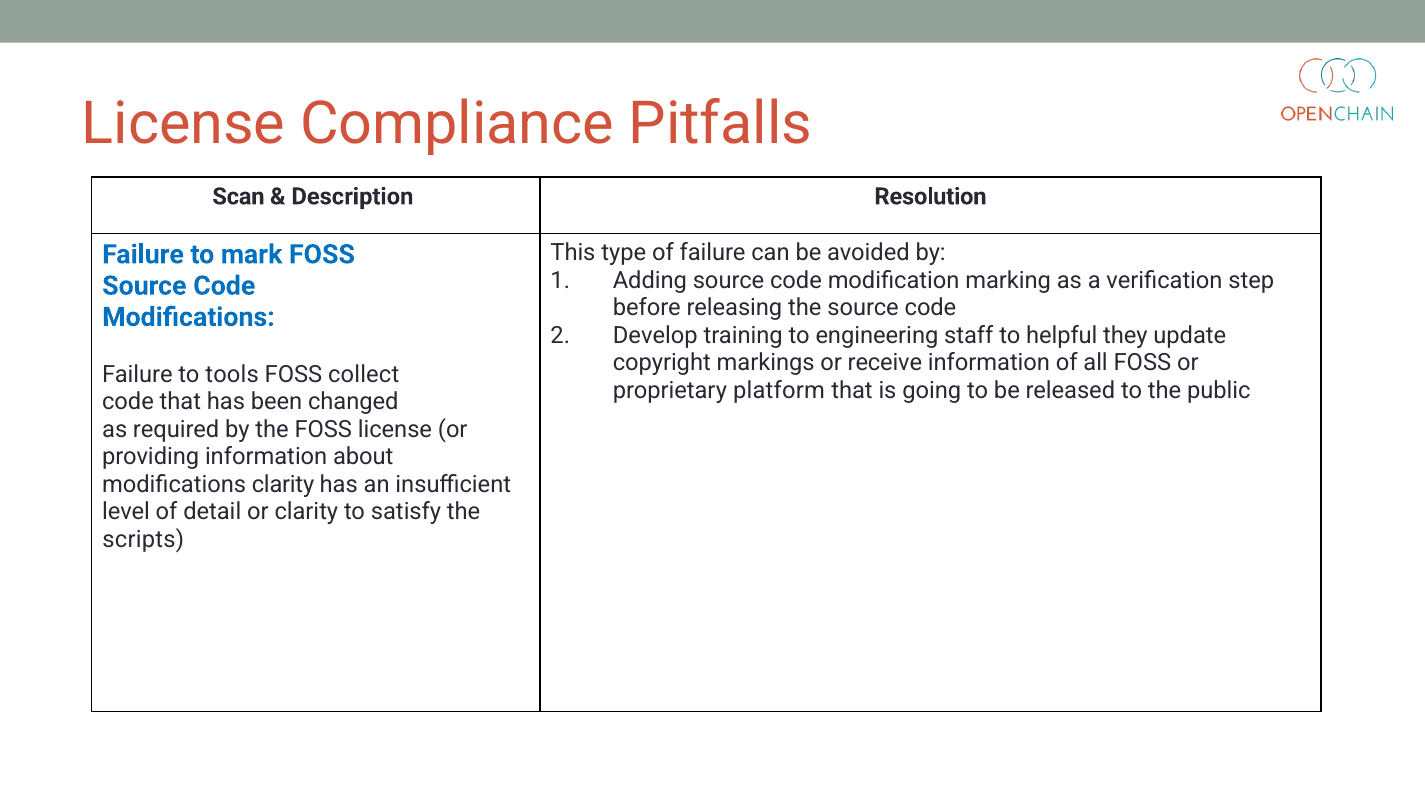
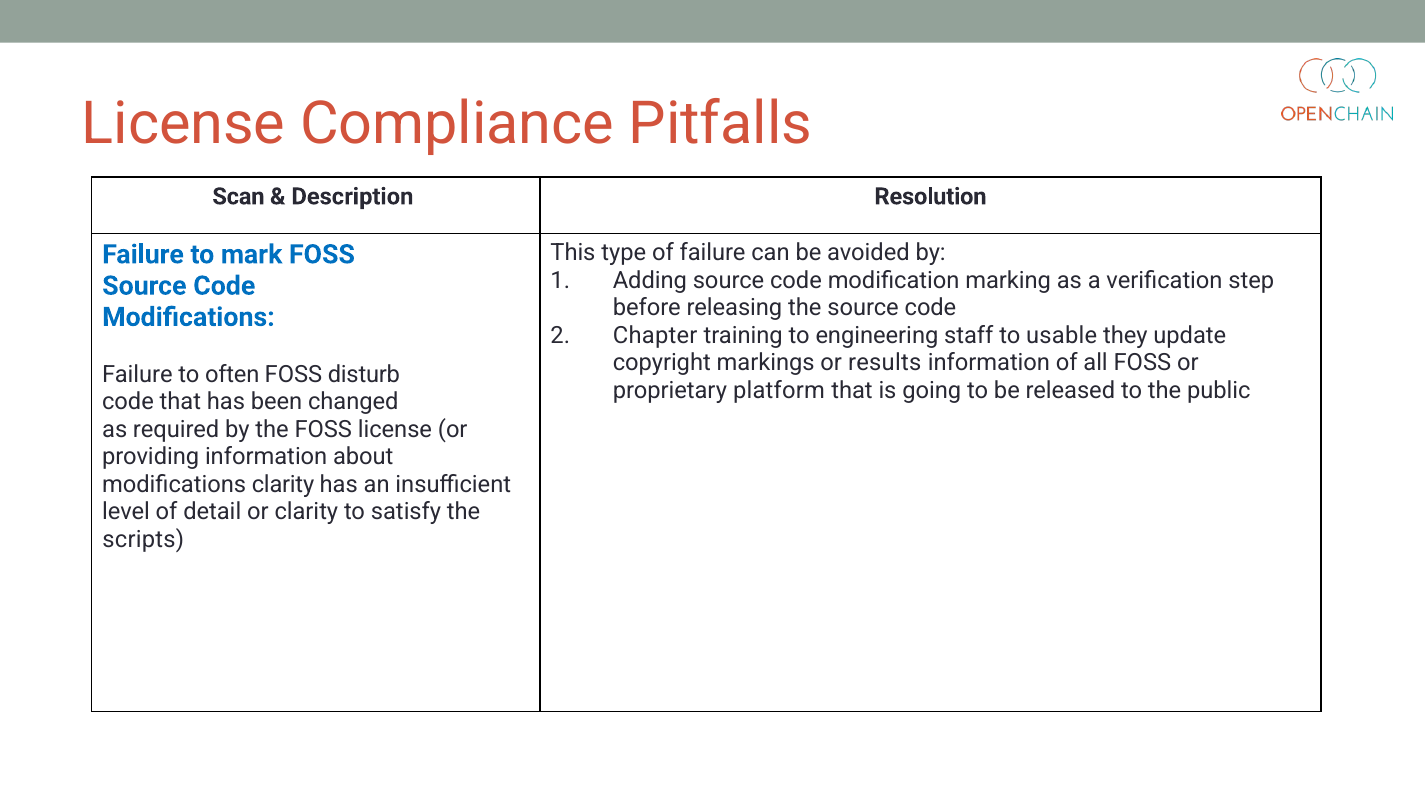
Develop: Develop -> Chapter (655, 336)
helpful: helpful -> usable (1062, 336)
receive: receive -> results (885, 363)
tools: tools -> often (232, 374)
collect: collect -> disturb (364, 374)
